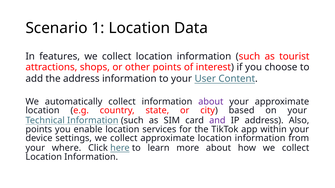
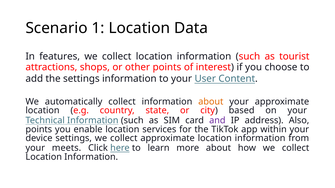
the address: address -> settings (81, 79)
about colour: purple -> orange (211, 102)
where: where -> meets (67, 148)
